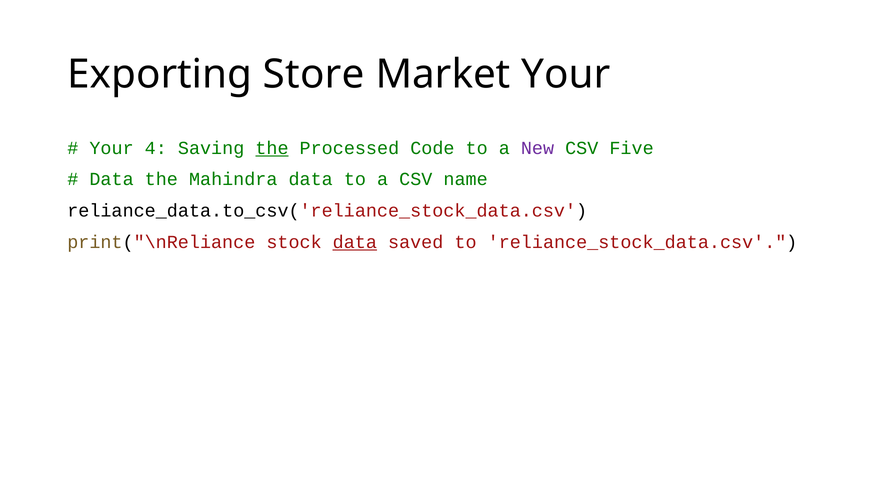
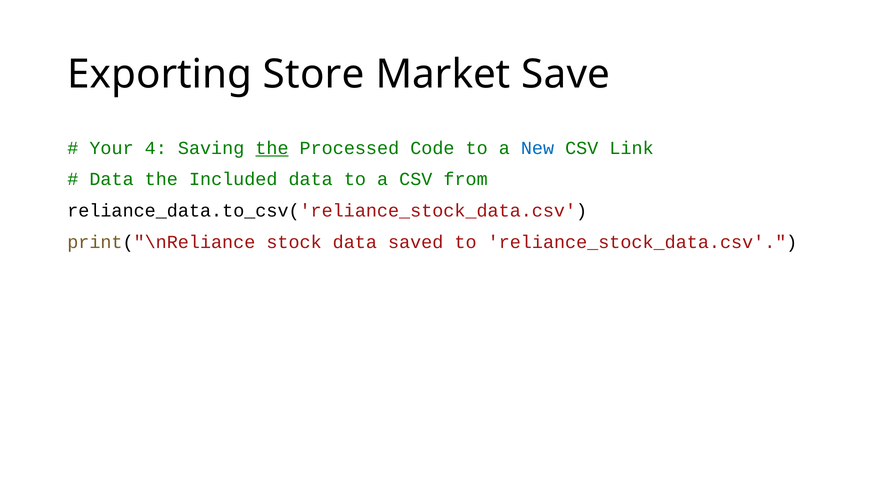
Market Your: Your -> Save (566, 74)
New colour: purple -> blue (537, 148)
Five: Five -> Link (632, 148)
Mahindra: Mahindra -> Included (233, 179)
name: name -> from (466, 179)
data underline: present -> none (355, 242)
